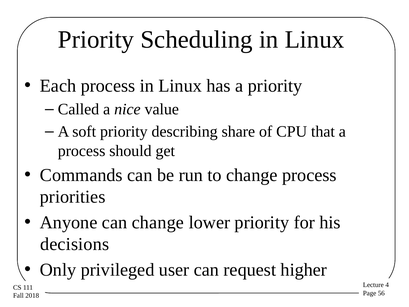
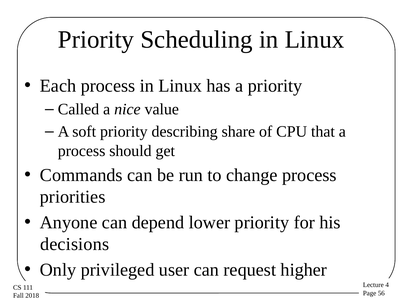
can change: change -> depend (158, 222)
